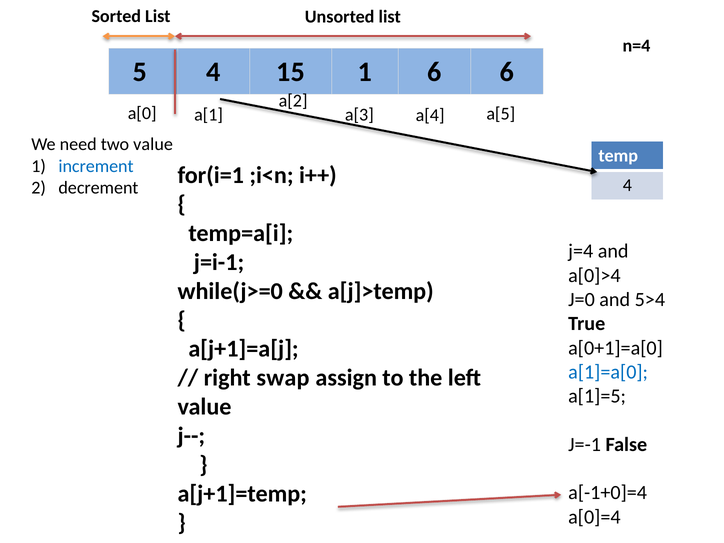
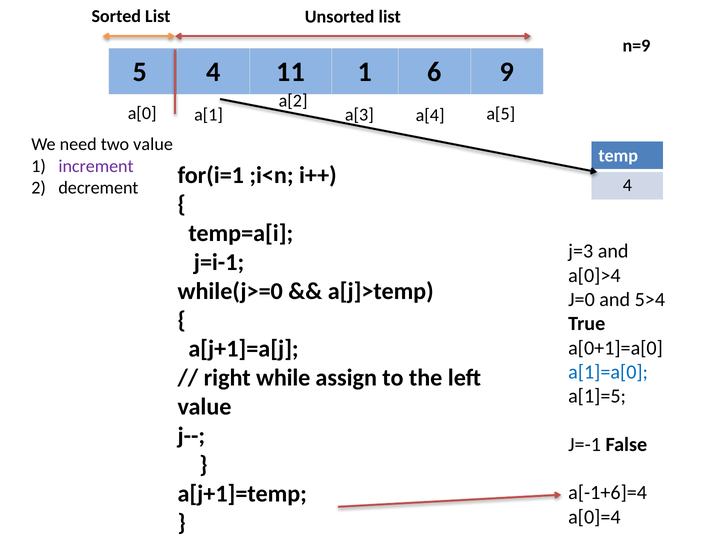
n=4: n=4 -> n=9 (636, 46)
15: 15 -> 11 (291, 72)
6 6: 6 -> 9 (507, 72)
increment colour: blue -> purple (96, 166)
j=4: j=4 -> j=3 (581, 251)
swap: swap -> while (283, 378)
a[-1+0]=4: a[-1+0]=4 -> a[-1+6]=4 (608, 493)
